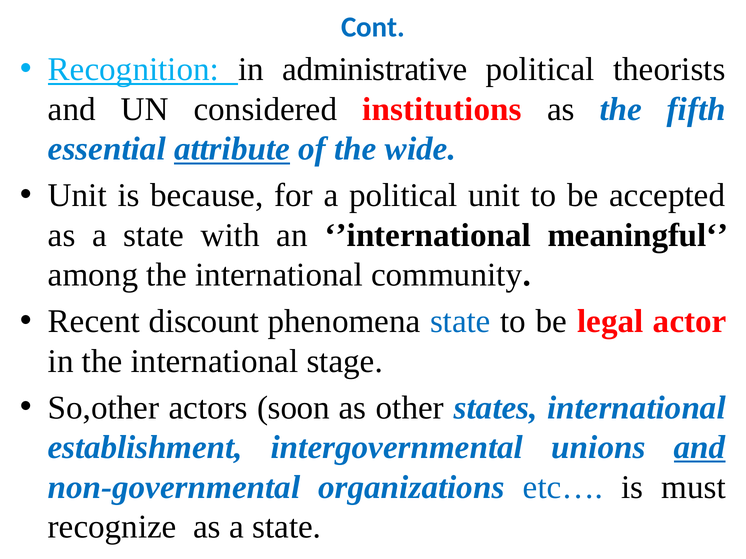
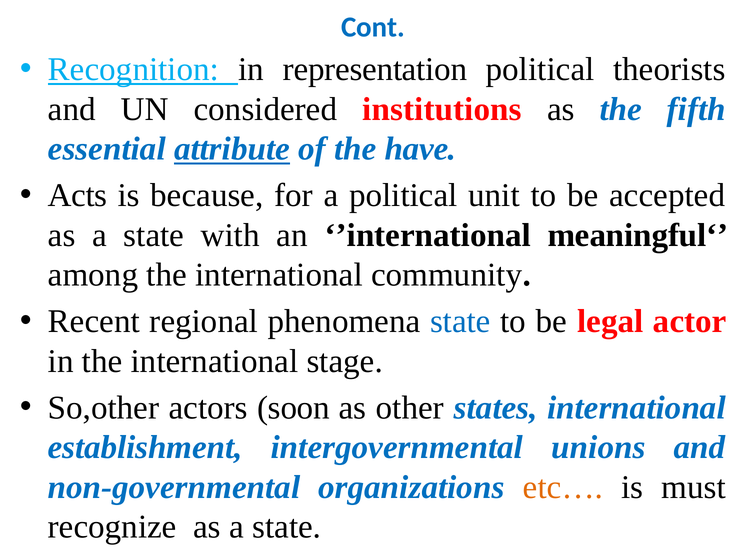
administrative: administrative -> representation (375, 70)
wide: wide -> have (421, 149)
Unit: Unit -> Acts (77, 196)
discount: discount -> regional (204, 322)
and underline: present -> none (700, 448)
etc… colour: blue -> orange (563, 488)
